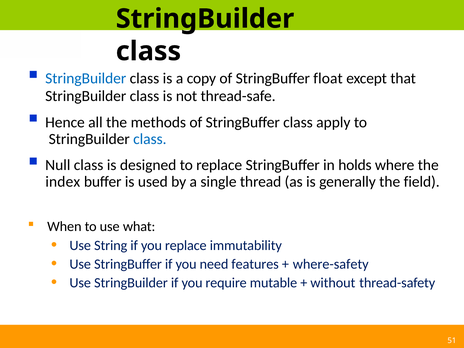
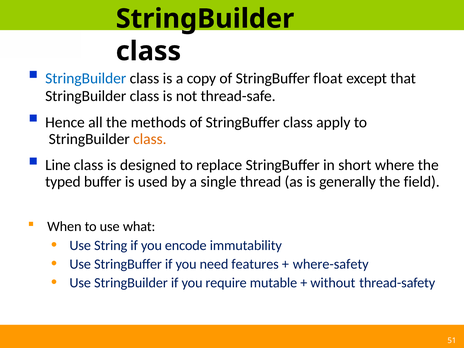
class colour: blue -> orange (150, 139)
Null: Null -> Line (58, 165)
holds: holds -> short (355, 165)
index: index -> typed (63, 182)
you replace: replace -> encode (186, 245)
